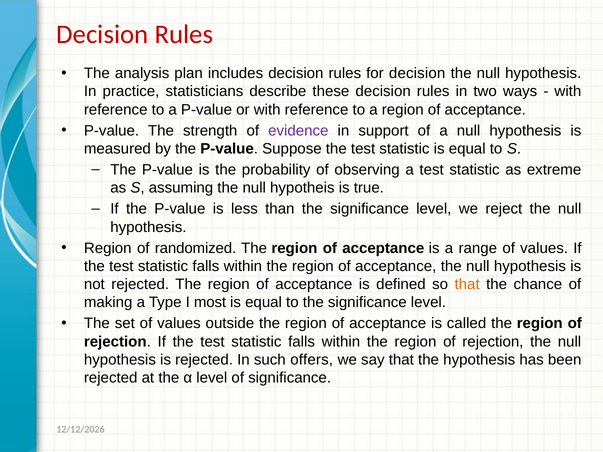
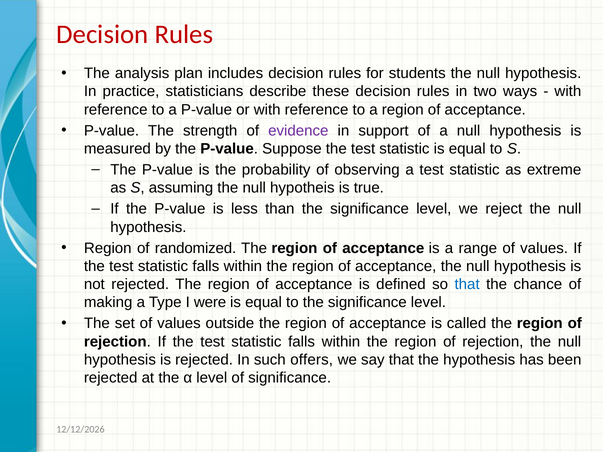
for decision: decision -> students (417, 73)
that colour: orange -> blue (467, 284)
most: most -> were (210, 303)
